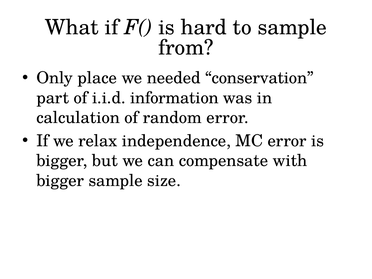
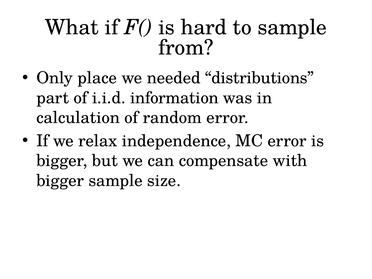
conservation: conservation -> distributions (259, 78)
